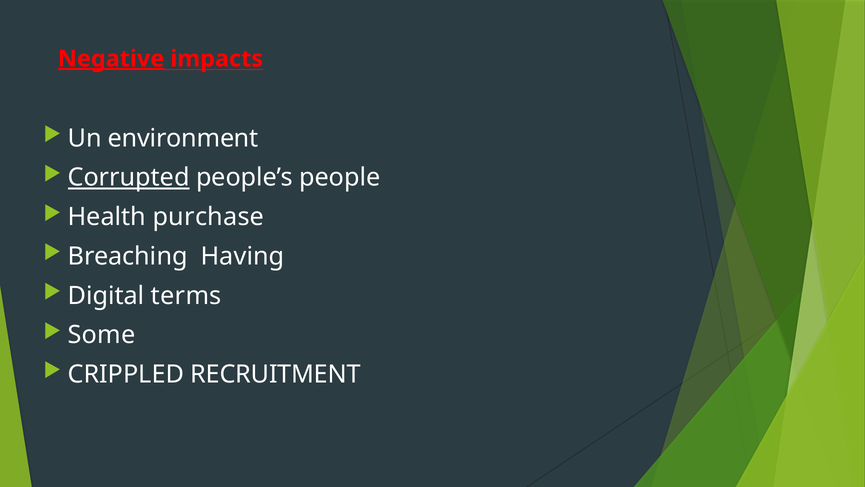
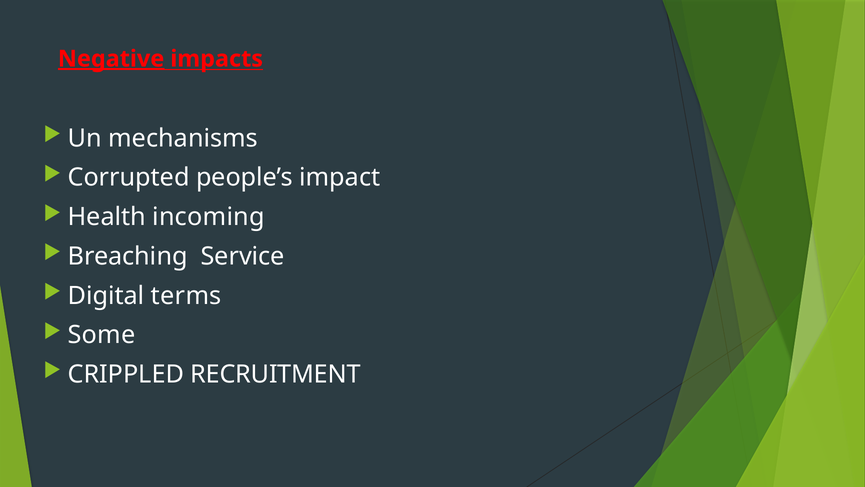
environment: environment -> mechanisms (183, 138)
Corrupted underline: present -> none (129, 177)
people: people -> impact (340, 177)
purchase: purchase -> incoming (208, 217)
Having: Having -> Service (243, 256)
